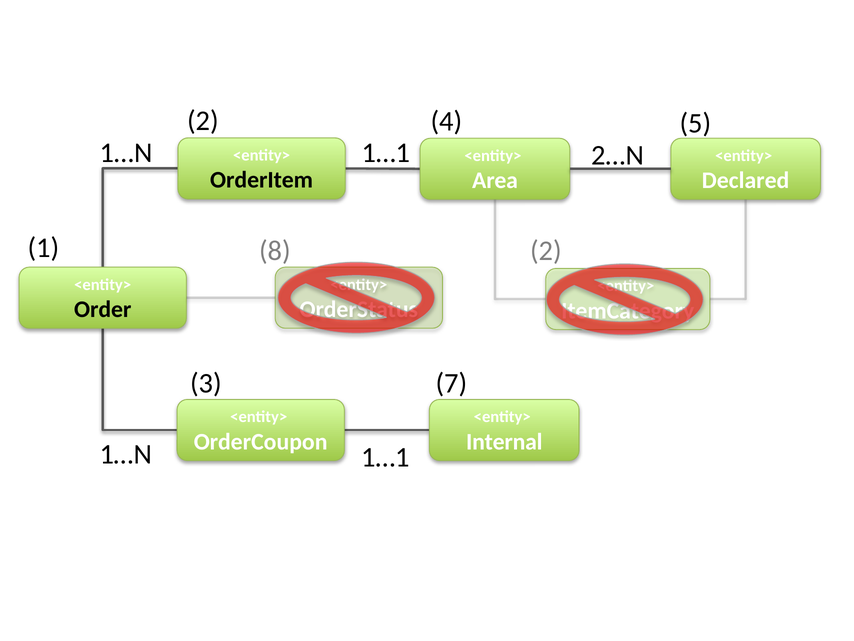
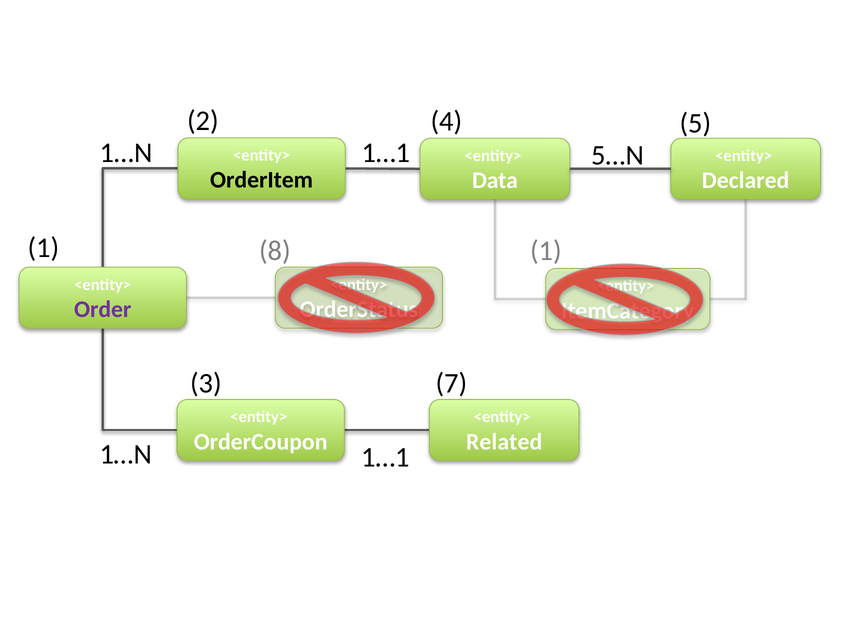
2…N: 2…N -> 5…N (618, 155)
Area: Area -> Data (495, 180)
8 2: 2 -> 1 (546, 251)
Order colour: black -> purple (103, 309)
Internal: Internal -> Related (504, 441)
